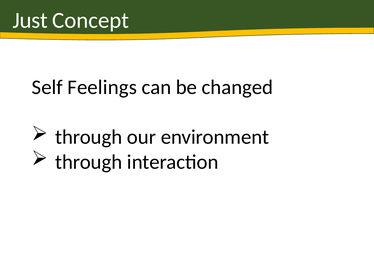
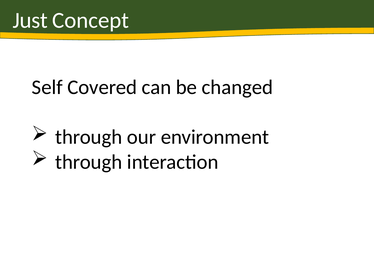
Feelings: Feelings -> Covered (102, 87)
